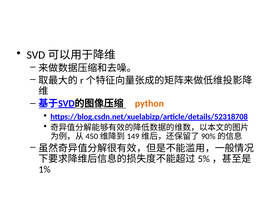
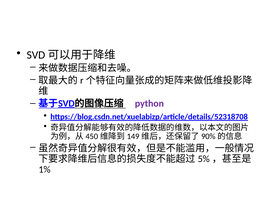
python colour: orange -> purple (149, 104)
